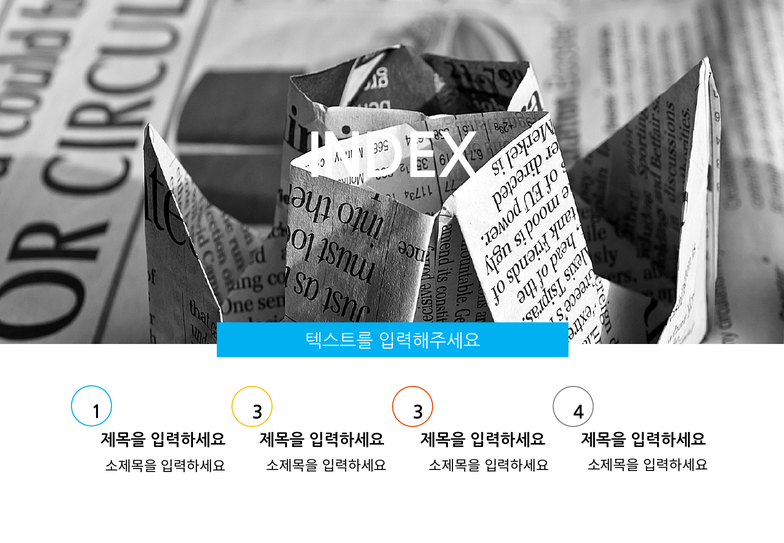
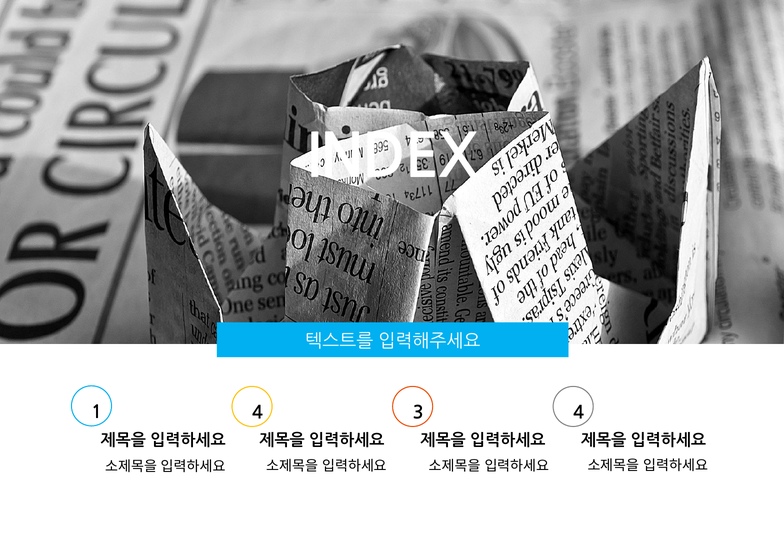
1 3: 3 -> 4 (258, 413)
